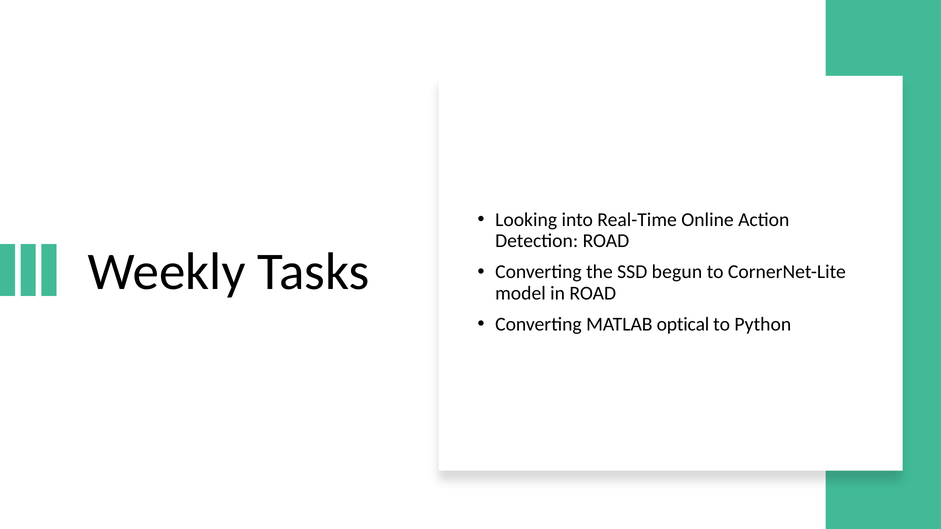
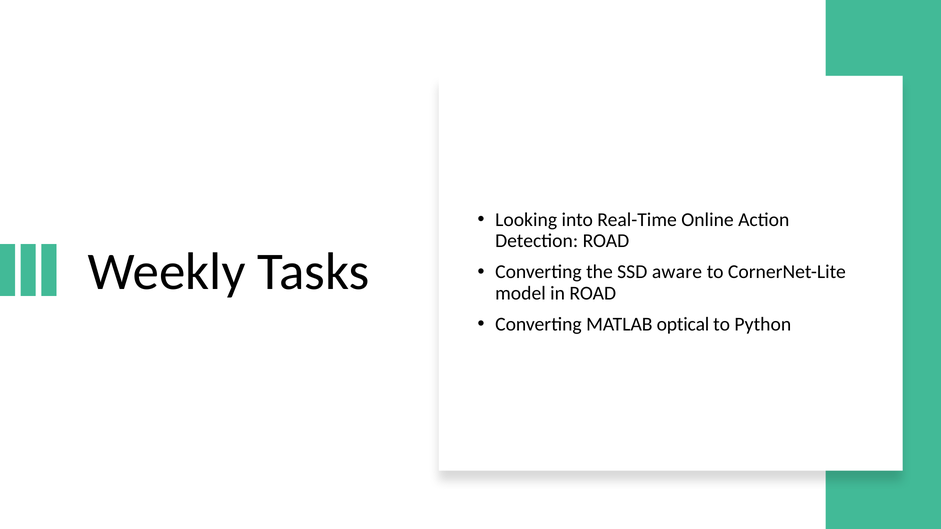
begun: begun -> aware (677, 272)
